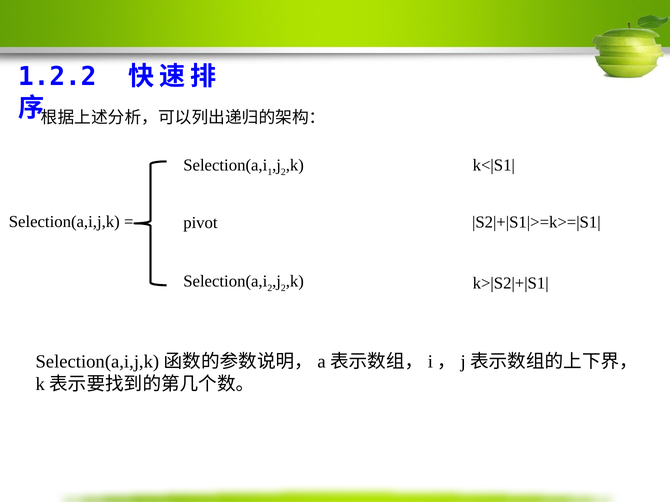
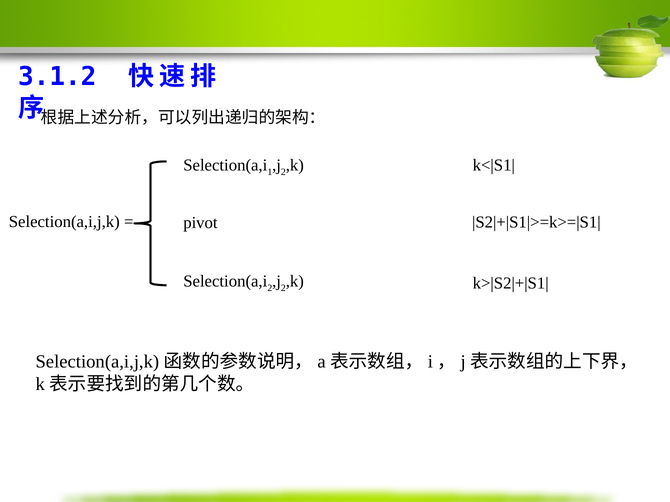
1.2.2: 1.2.2 -> 3.1.2 (57, 77)
